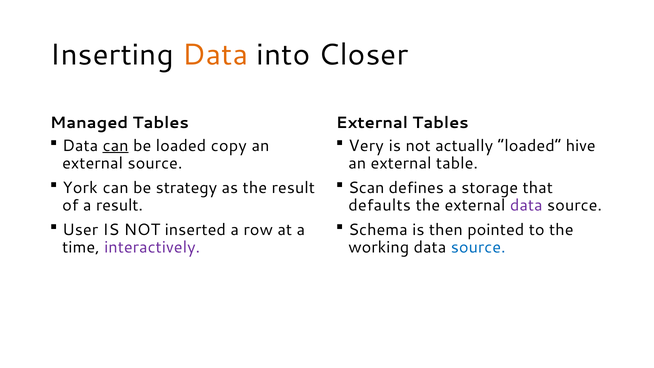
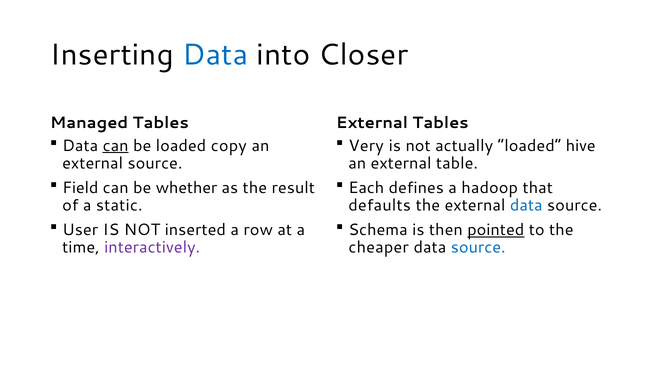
Data colour: orange -> blue (215, 55)
York: York -> Field (80, 188)
strategy: strategy -> whether (186, 188)
Scan: Scan -> Each (366, 188)
storage: storage -> hadoop (490, 188)
a result: result -> static (119, 205)
data colour: purple -> blue (526, 205)
pointed underline: none -> present (496, 230)
working: working -> cheaper (379, 247)
